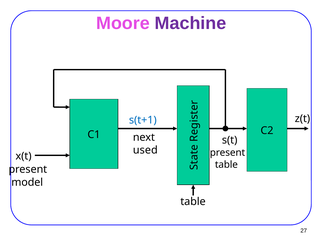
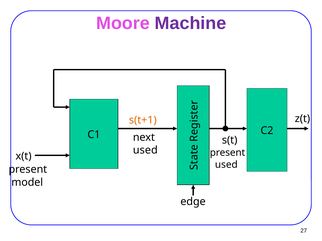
s(t+1 colour: blue -> orange (143, 120)
table: table -> used (226, 165)
table: table -> edge (193, 202)
